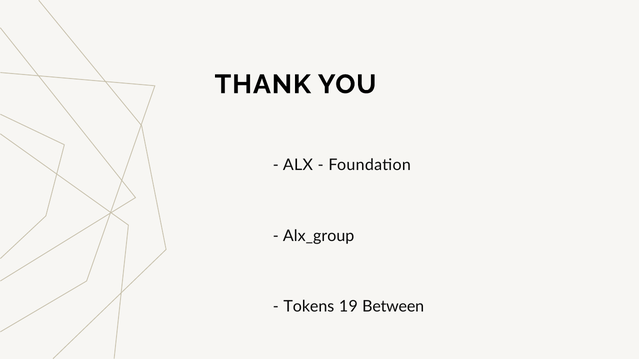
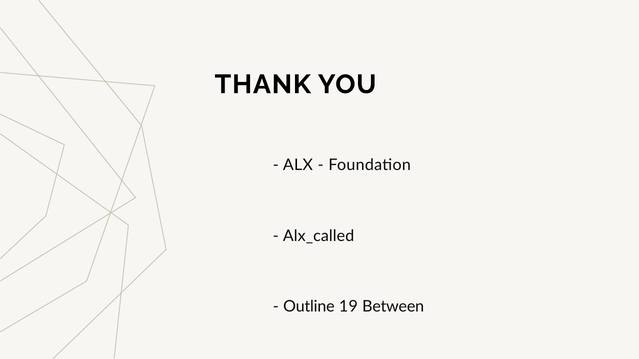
Alx_group: Alx_group -> Alx_called (319, 236)
Tokens: Tokens -> Outline (309, 307)
